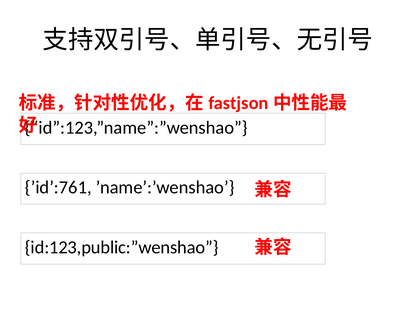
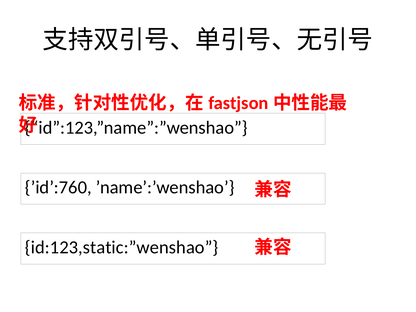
’id’:761: ’id’:761 -> ’id’:760 (58, 188)
id:123,public:”wenshao: id:123,public:”wenshao -> id:123,static:”wenshao (122, 247)
